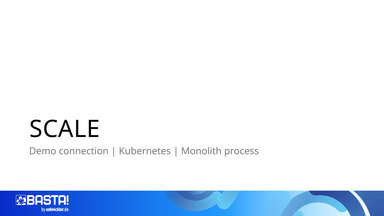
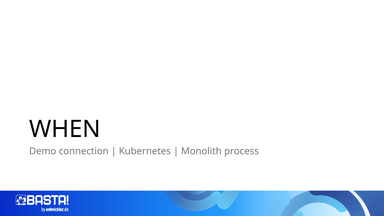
SCALE: SCALE -> WHEN (65, 129)
